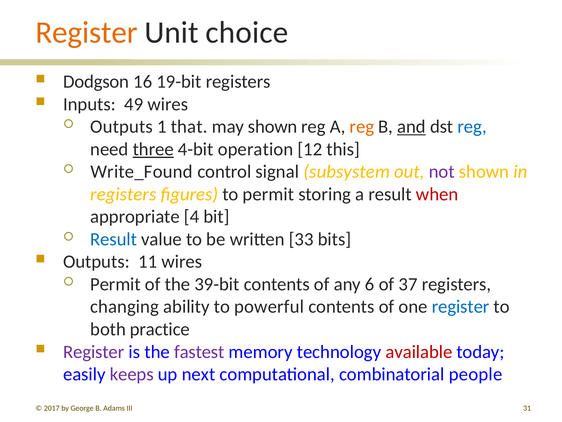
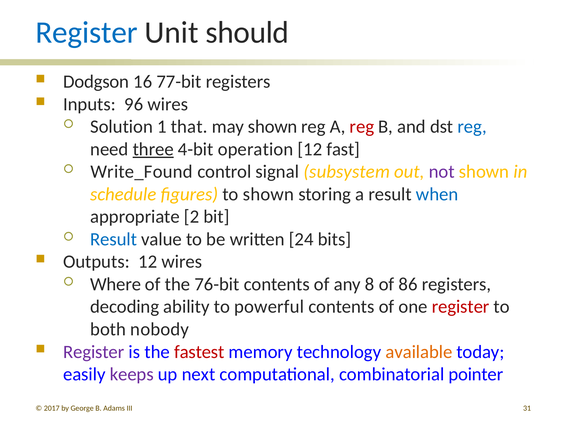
Register colour: orange -> blue (87, 32)
choice: choice -> should (247, 32)
19-bit: 19-bit -> 77-bit (179, 82)
49: 49 -> 96 (134, 104)
Outputs: Outputs -> Solution (122, 127)
reg colour: orange -> red (362, 127)
and underline: present -> none (411, 127)
this: this -> fast (343, 149)
registers: registers -> schedule (123, 194)
to permit: permit -> shown (268, 194)
when colour: red -> blue (437, 194)
4: 4 -> 2 (192, 217)
33: 33 -> 24 (301, 239)
Outputs 11: 11 -> 12 (148, 261)
Permit: Permit -> Where (116, 284)
39-bit: 39-bit -> 76-bit (217, 284)
6: 6 -> 8 (370, 284)
37: 37 -> 86 (408, 284)
changing: changing -> decoding (125, 306)
register colour: blue -> red (461, 306)
practice: practice -> nobody (160, 329)
fastest colour: purple -> red (199, 351)
available colour: red -> orange (419, 351)
people: people -> pointer (476, 374)
